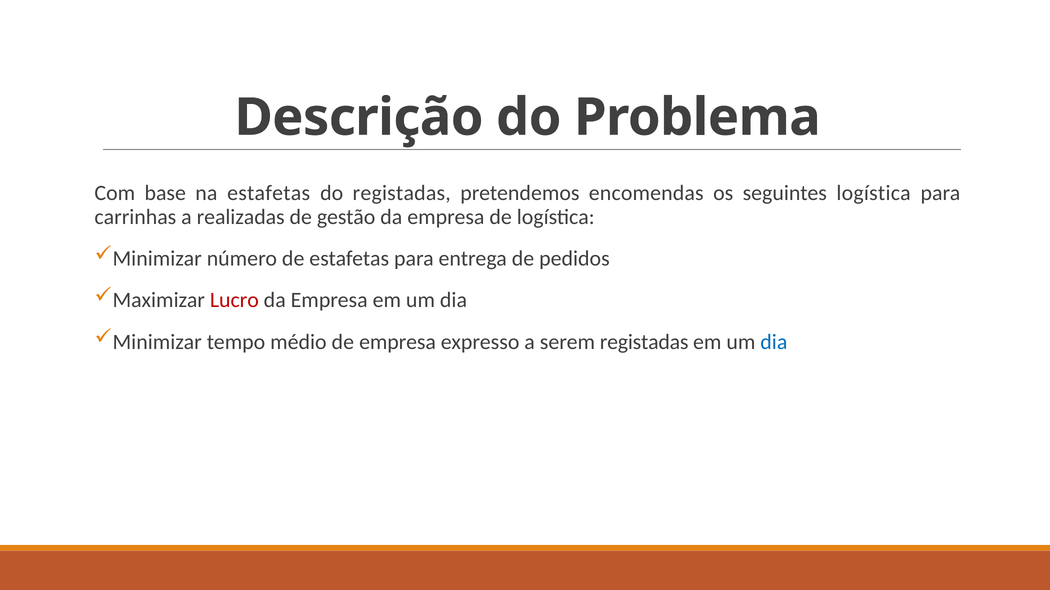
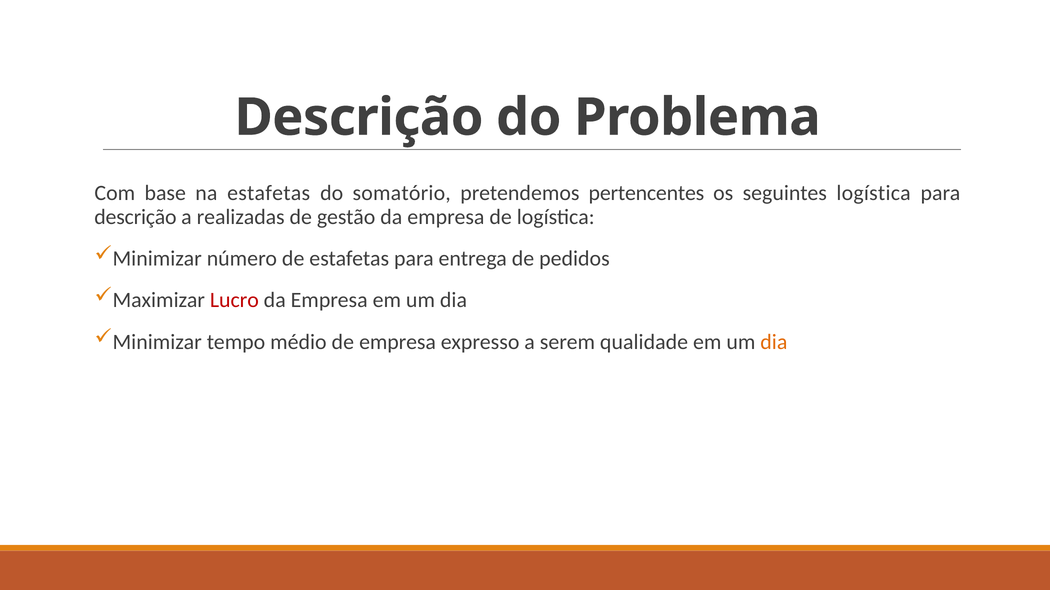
do registadas: registadas -> somatório (402, 193)
encomendas: encomendas -> pertencentes (646, 193)
carrinhas: carrinhas -> descrição (135, 217)
serem registadas: registadas -> qualidade (644, 342)
dia colour: blue -> orange (774, 342)
